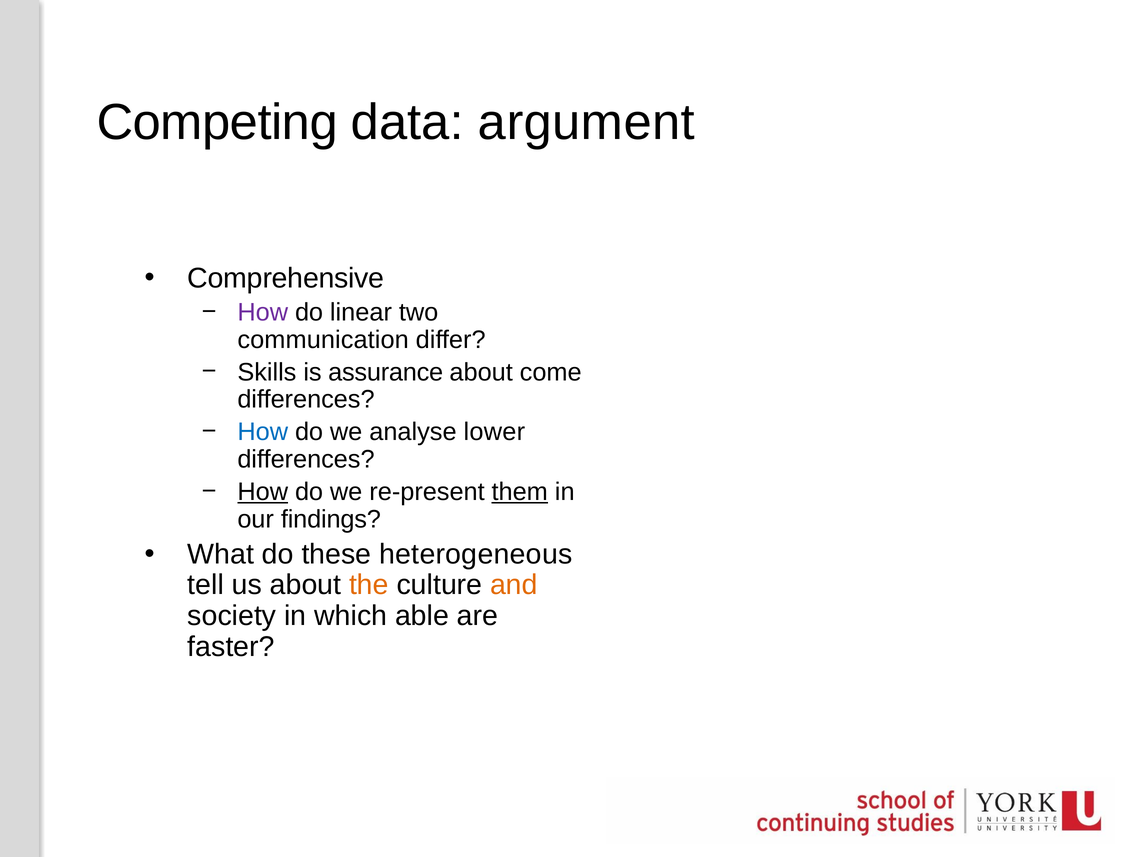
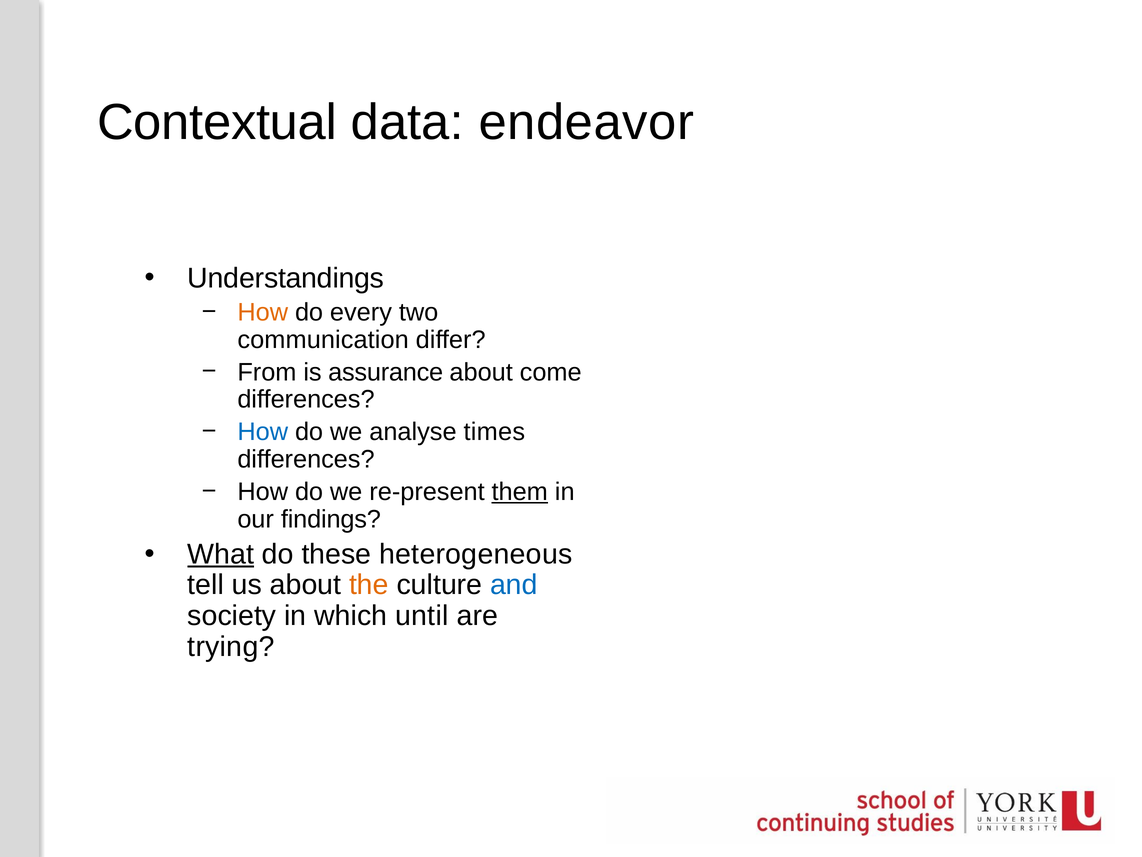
Competing: Competing -> Contextual (217, 122)
argument: argument -> endeavor (586, 122)
Comprehensive: Comprehensive -> Understandings (286, 278)
How colour: purple -> orange (263, 312)
linear: linear -> every (361, 312)
Skills: Skills -> From (267, 372)
lower: lower -> times (494, 432)
How underline: present -> none (263, 492)
What underline: none -> present (221, 554)
and colour: orange -> blue (514, 585)
able: able -> until (422, 616)
faster: faster -> trying (231, 646)
